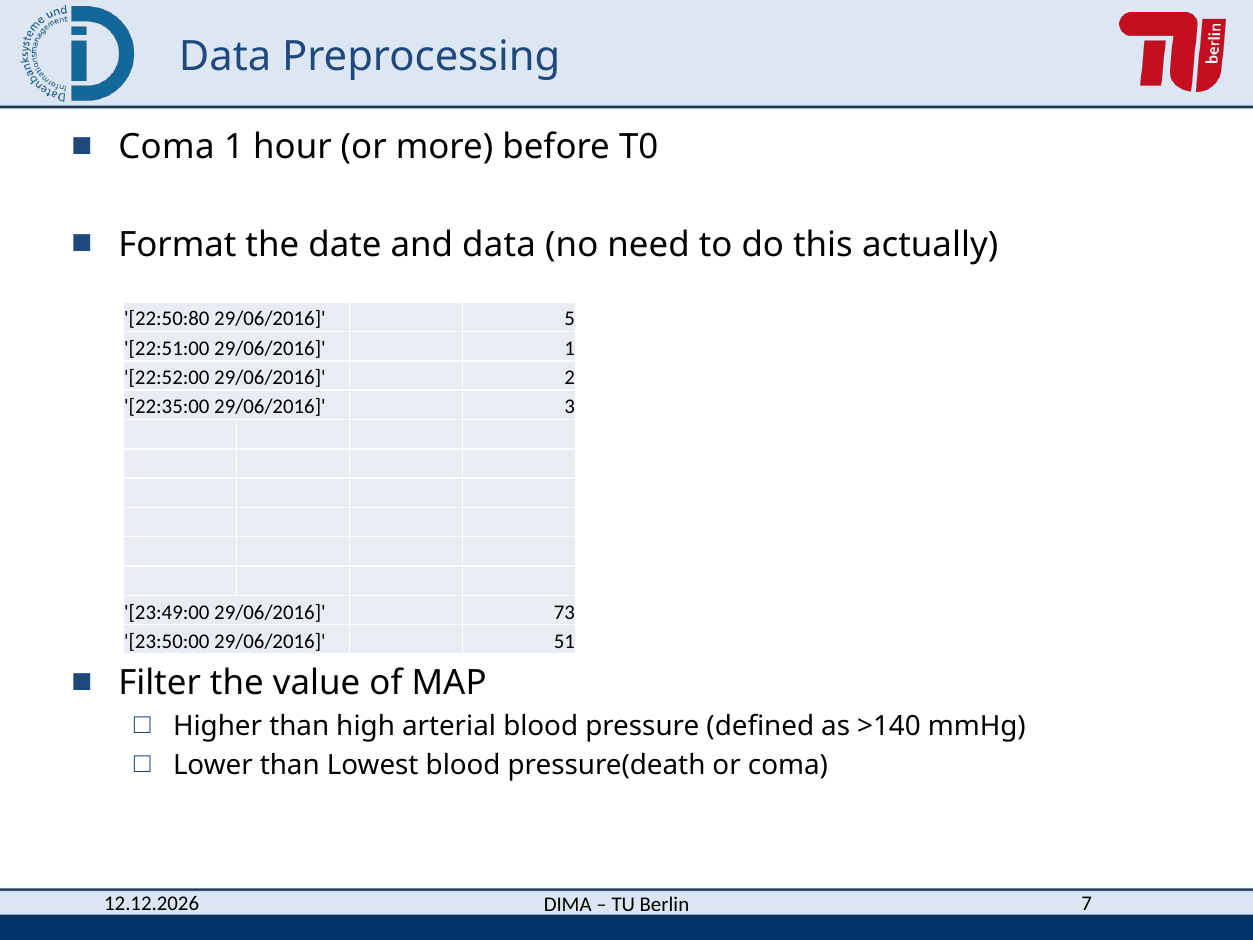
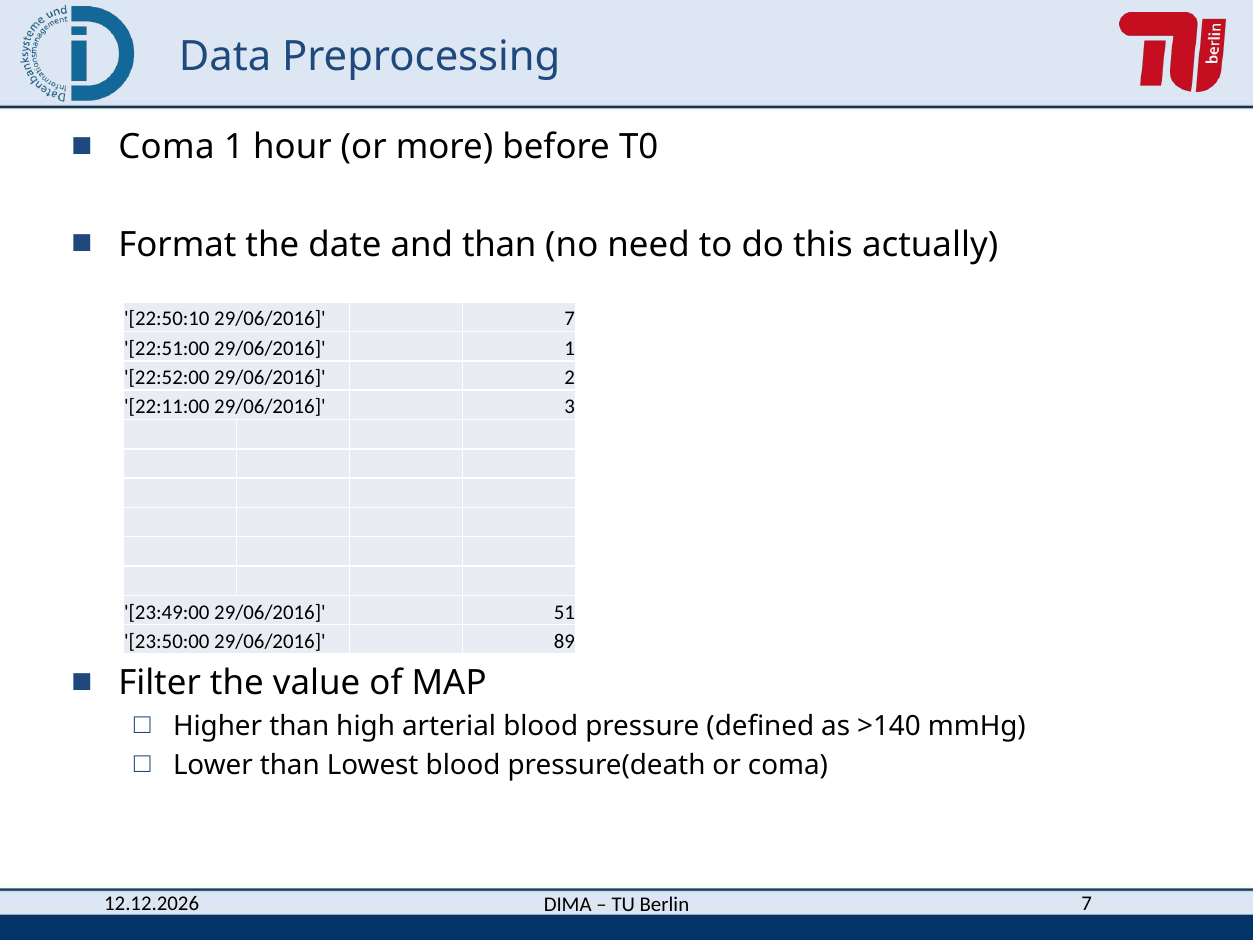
and data: data -> than (499, 245)
22:50:80: 22:50:80 -> 22:50:10 (167, 319)
29/06/2016 5: 5 -> 7 (570, 319)
22:35:00: 22:35:00 -> 22:11:00 (167, 407)
73: 73 -> 51 (564, 612)
51: 51 -> 89 (564, 641)
